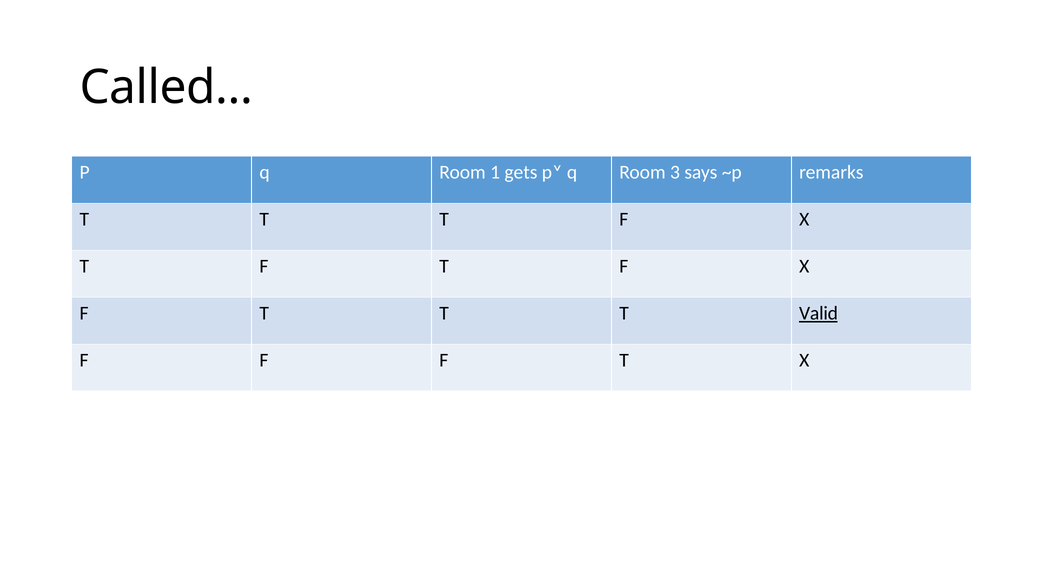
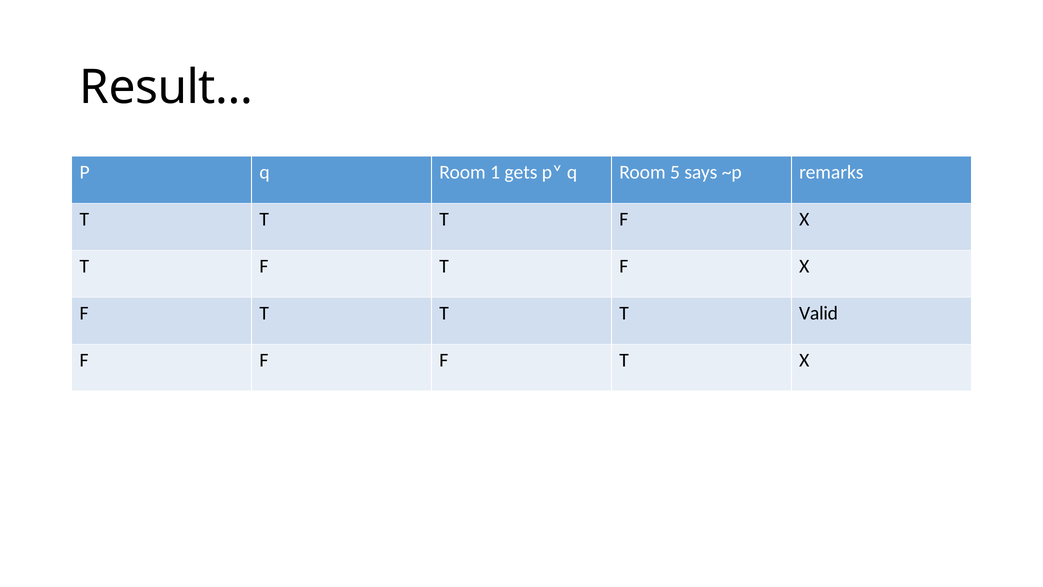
Called…: Called… -> Result… (166, 88)
3: 3 -> 5 (675, 172)
Valid underline: present -> none (819, 313)
